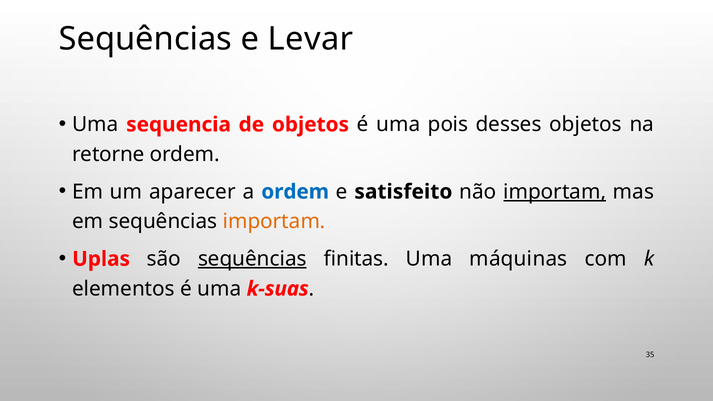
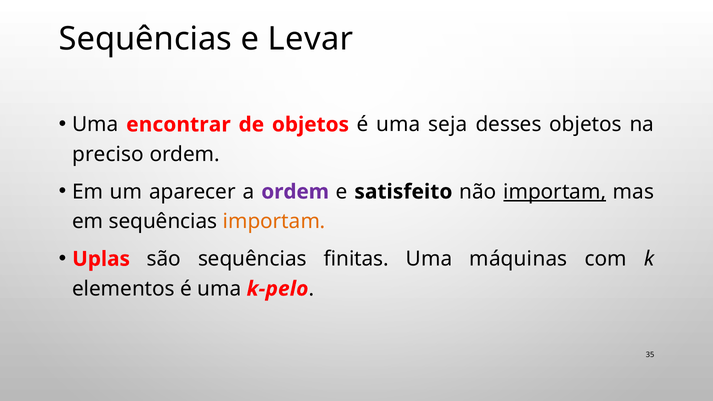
sequencia: sequencia -> encontrar (178, 125)
pois: pois -> seja (448, 125)
retorne: retorne -> preciso (108, 154)
ordem colour: blue -> purple (295, 192)
sequências underline: present -> none (252, 259)
k-suas: k-suas -> k-pelo (278, 289)
